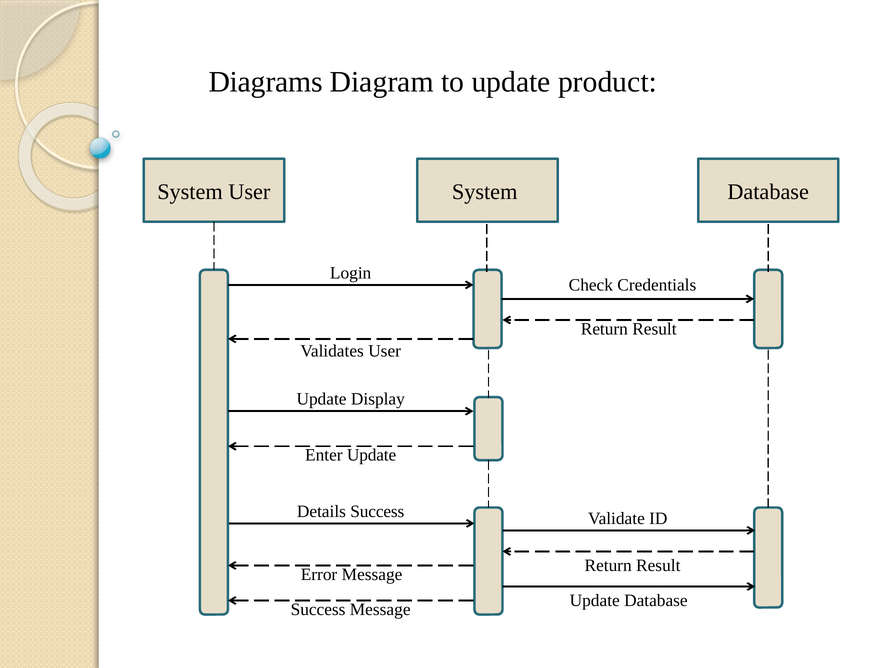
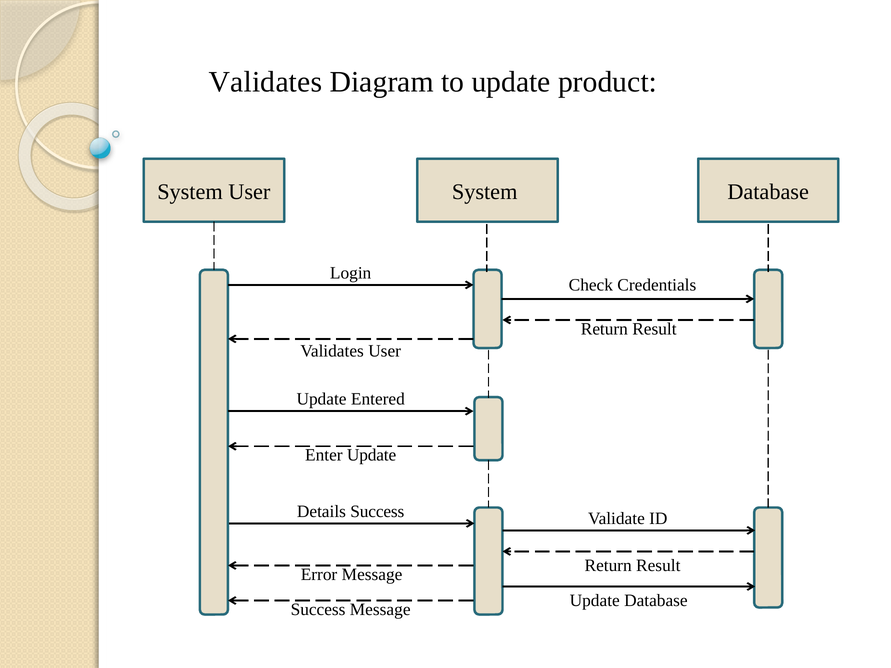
Diagrams: Diagrams -> Validates (265, 82)
Display: Display -> Entered (378, 399)
